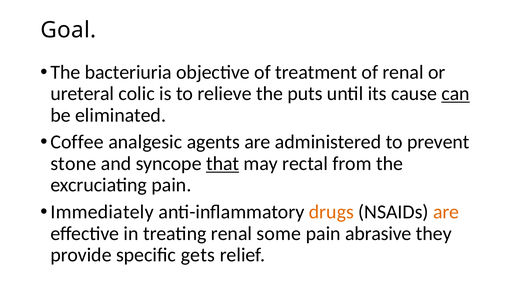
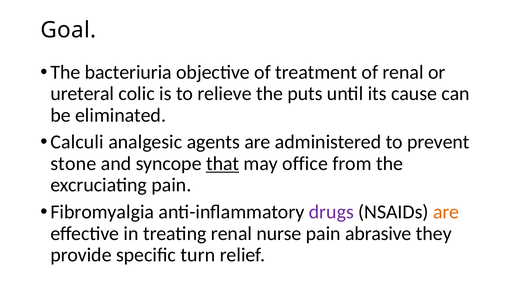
can underline: present -> none (456, 94)
Coffee: Coffee -> Calculi (77, 142)
rectal: rectal -> office (305, 164)
Immediately: Immediately -> Fibromyalgia (102, 212)
drugs colour: orange -> purple (331, 212)
some: some -> nurse (279, 234)
gets: gets -> turn (198, 255)
